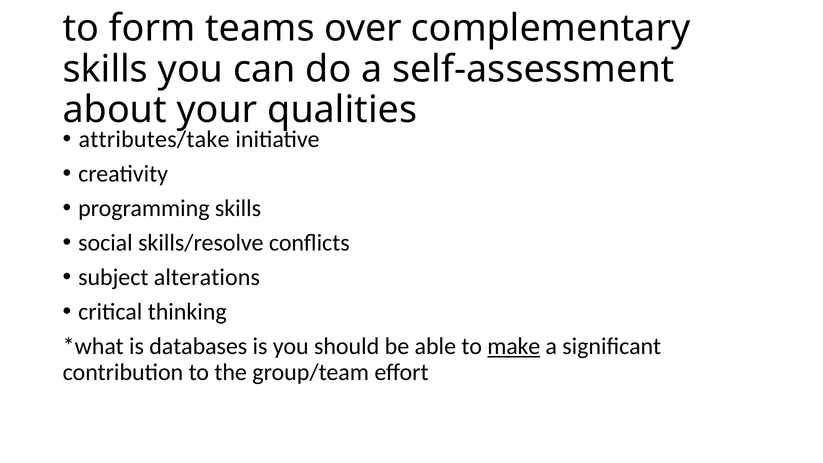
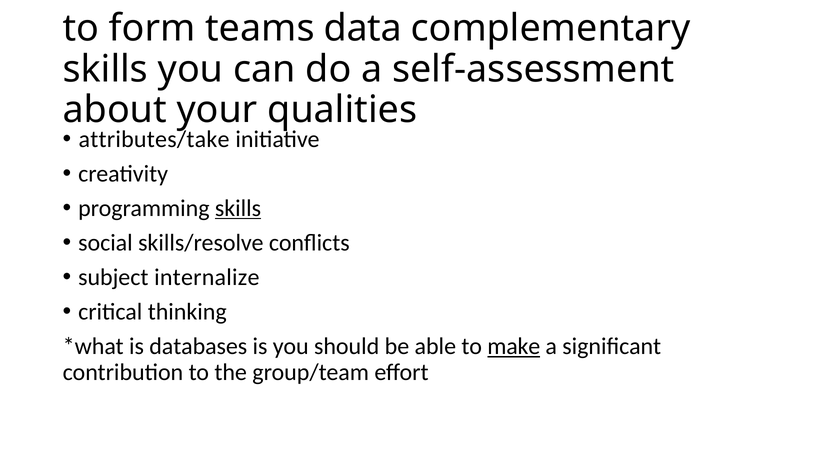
over: over -> data (363, 28)
skills underline: none -> present (238, 208)
alterations: alterations -> internalize (207, 277)
